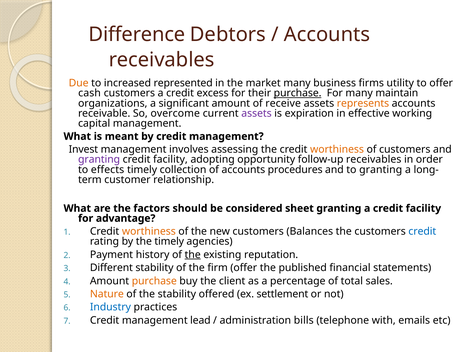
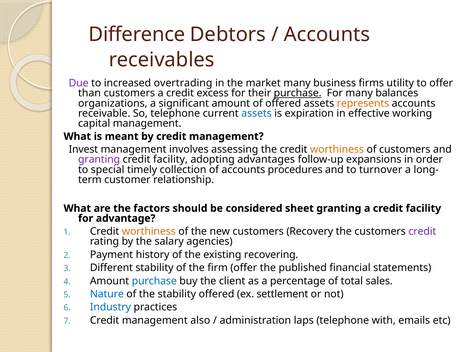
Due colour: orange -> purple (79, 83)
represented: represented -> overtrading (183, 83)
cash: cash -> than (90, 93)
maintain: maintain -> balances (397, 93)
of receive: receive -> offered (283, 103)
So overcome: overcome -> telephone (175, 113)
assets colour: purple -> blue (256, 113)
opportunity: opportunity -> advantages (266, 159)
follow-up receivables: receivables -> expansions (374, 159)
effects: effects -> special (108, 169)
to granting: granting -> turnover (381, 169)
Balances: Balances -> Recovery (310, 231)
credit colour: blue -> purple (422, 231)
the timely: timely -> salary (169, 241)
the underline: present -> none (193, 254)
reputation: reputation -> recovering (271, 254)
purchase colour: orange -> blue (154, 281)
Nature colour: orange -> blue (107, 294)
lead: lead -> also (200, 320)
bills: bills -> laps (304, 320)
